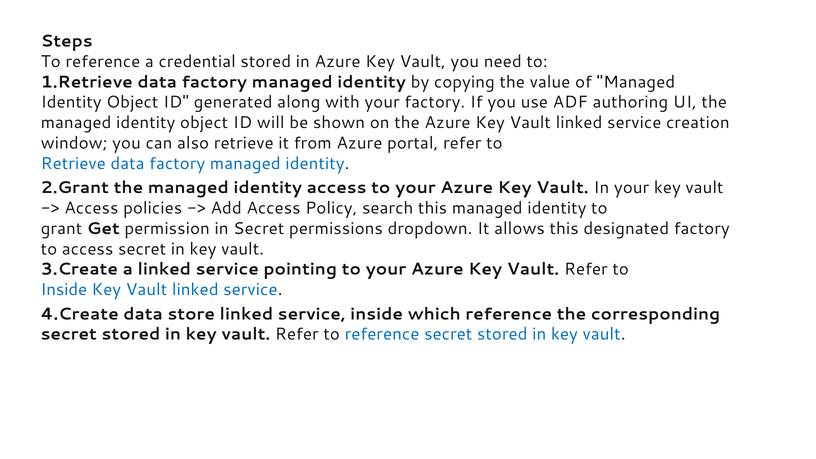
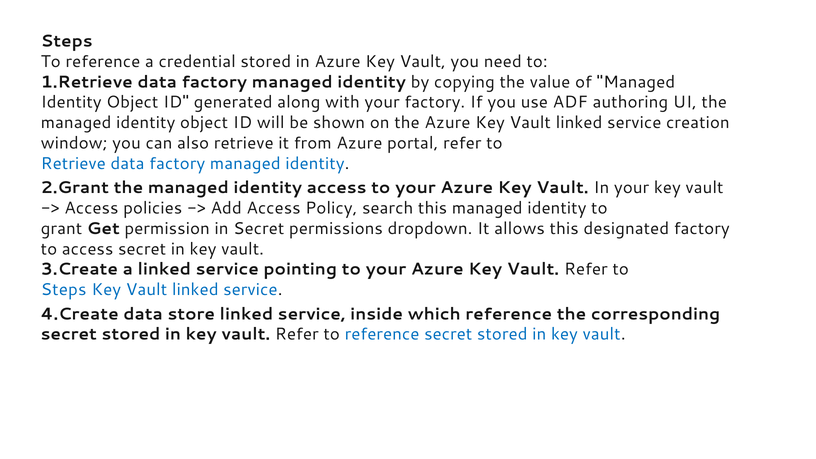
Inside: Inside -> Steps (64, 290)
